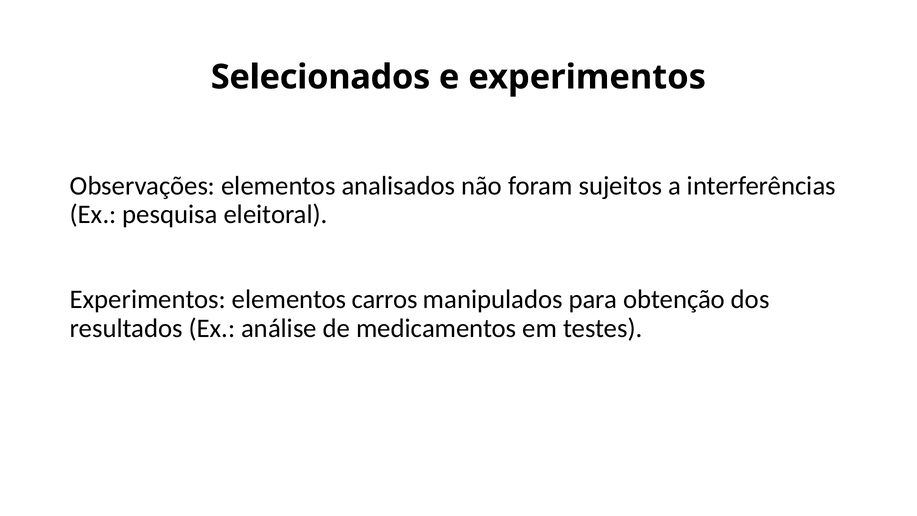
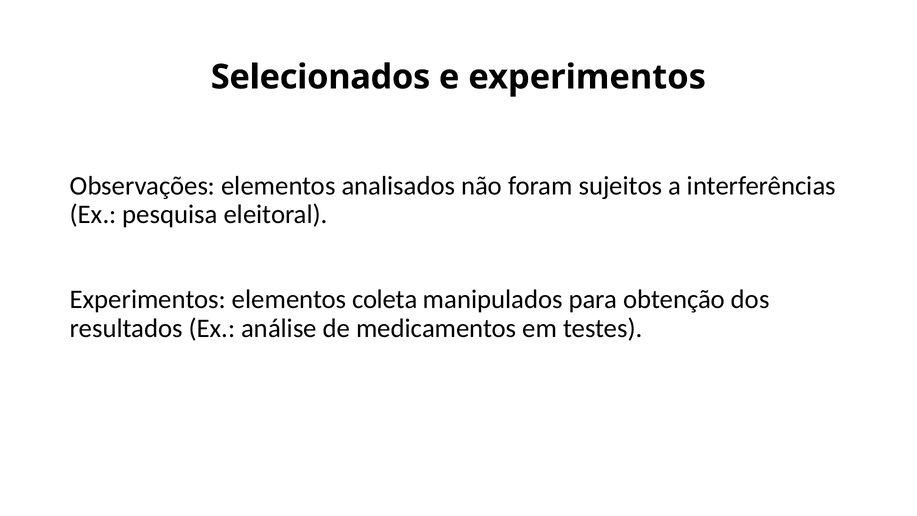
carros: carros -> coleta (385, 299)
